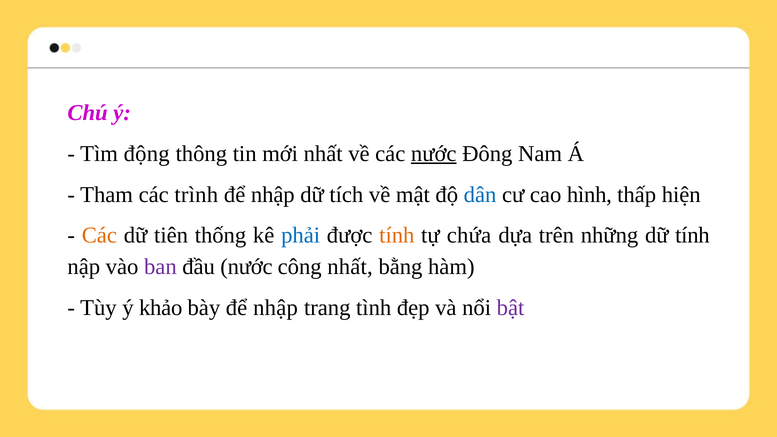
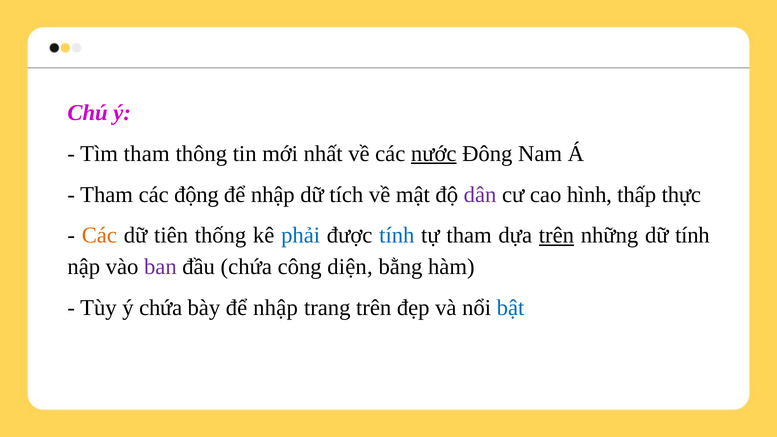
Tìm động: động -> tham (147, 154)
trình: trình -> động (196, 195)
dân colour: blue -> purple (480, 195)
hiện: hiện -> thực (681, 195)
tính colour: orange -> blue (397, 236)
tự chứa: chứa -> tham (469, 236)
trên underline: none -> present (556, 236)
đầu nước: nước -> chứa (246, 267)
công nhất: nhất -> diện (350, 267)
ý khảo: khảo -> chứa (161, 308)
trang tình: tình -> trên (374, 308)
bật colour: purple -> blue (511, 308)
